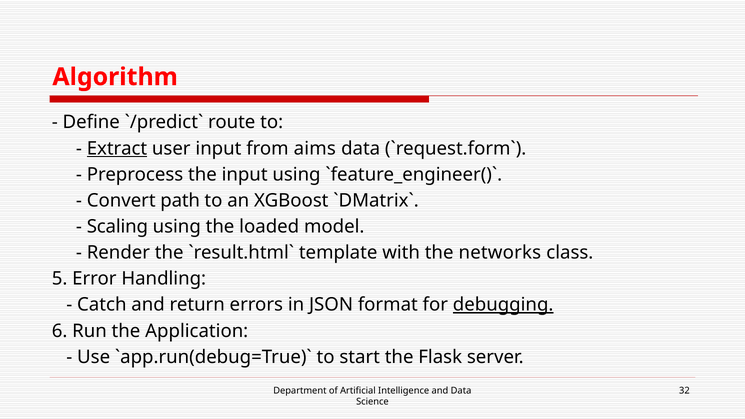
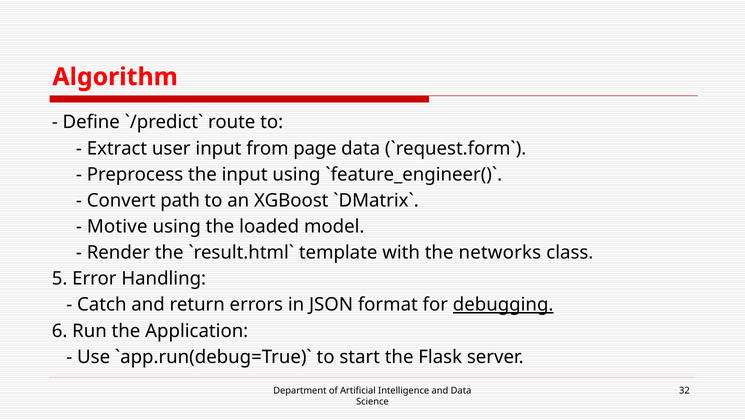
Extract underline: present -> none (117, 148)
aims: aims -> page (315, 148)
Scaling: Scaling -> Motive (117, 227)
